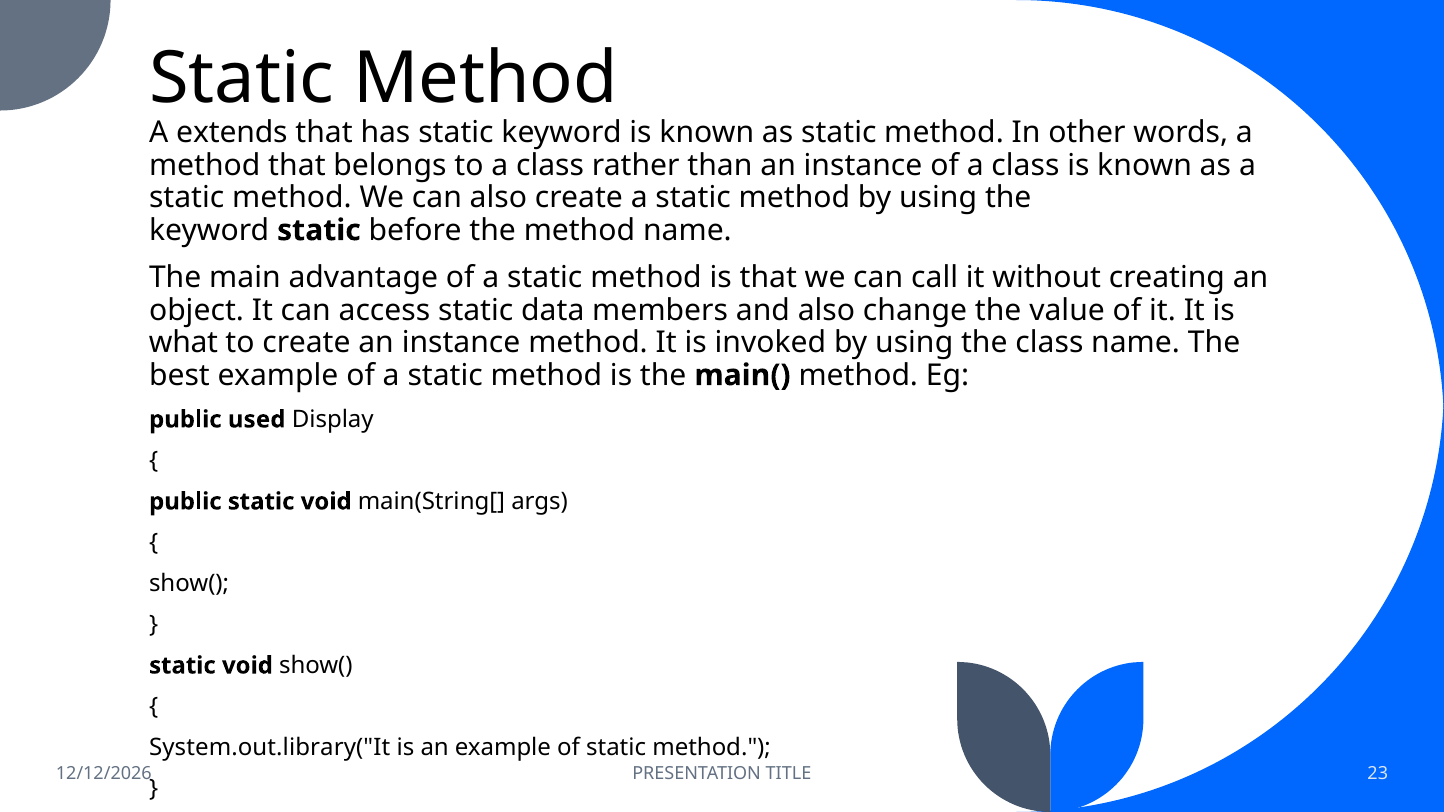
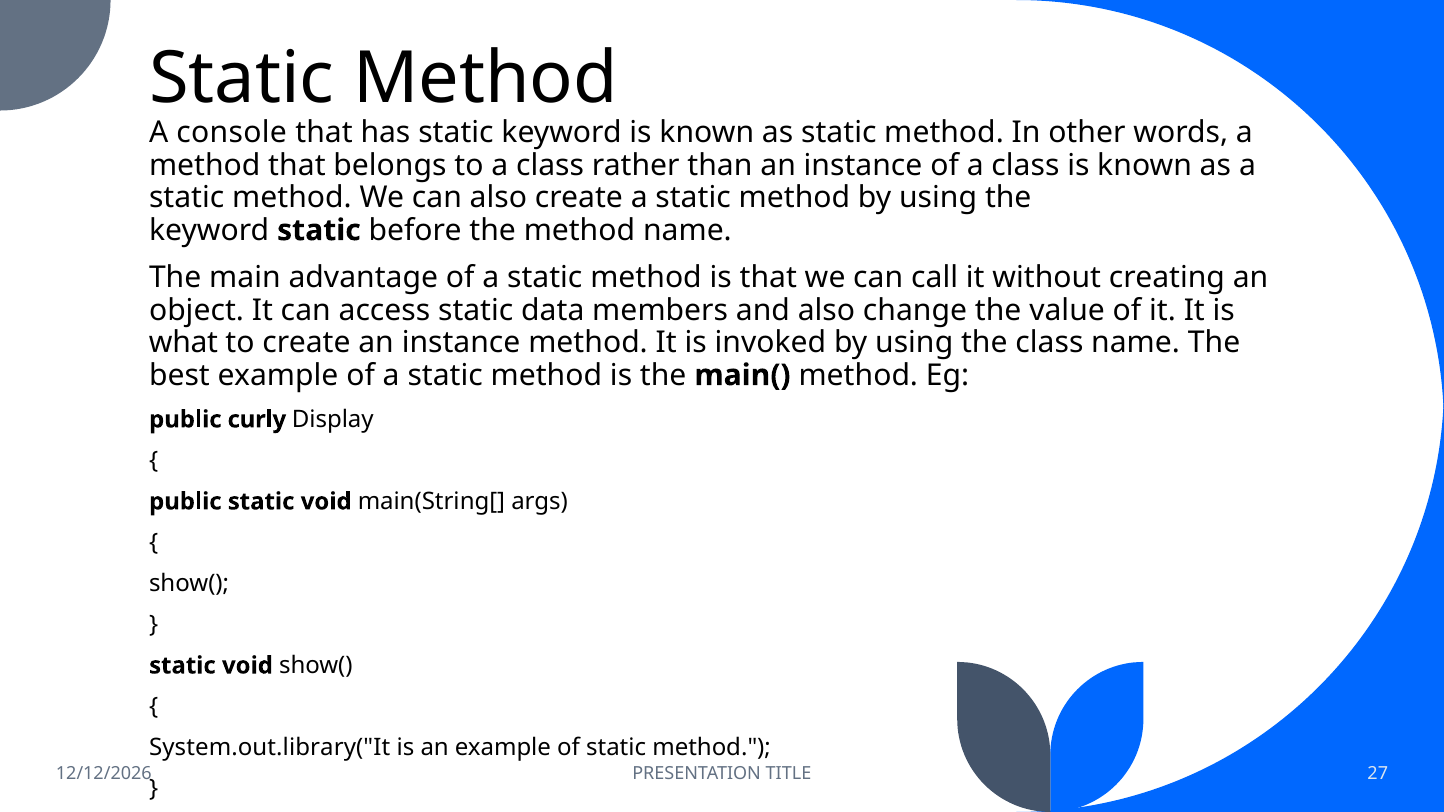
extends: extends -> console (232, 133)
used: used -> curly (257, 420)
23: 23 -> 27 (1378, 774)
